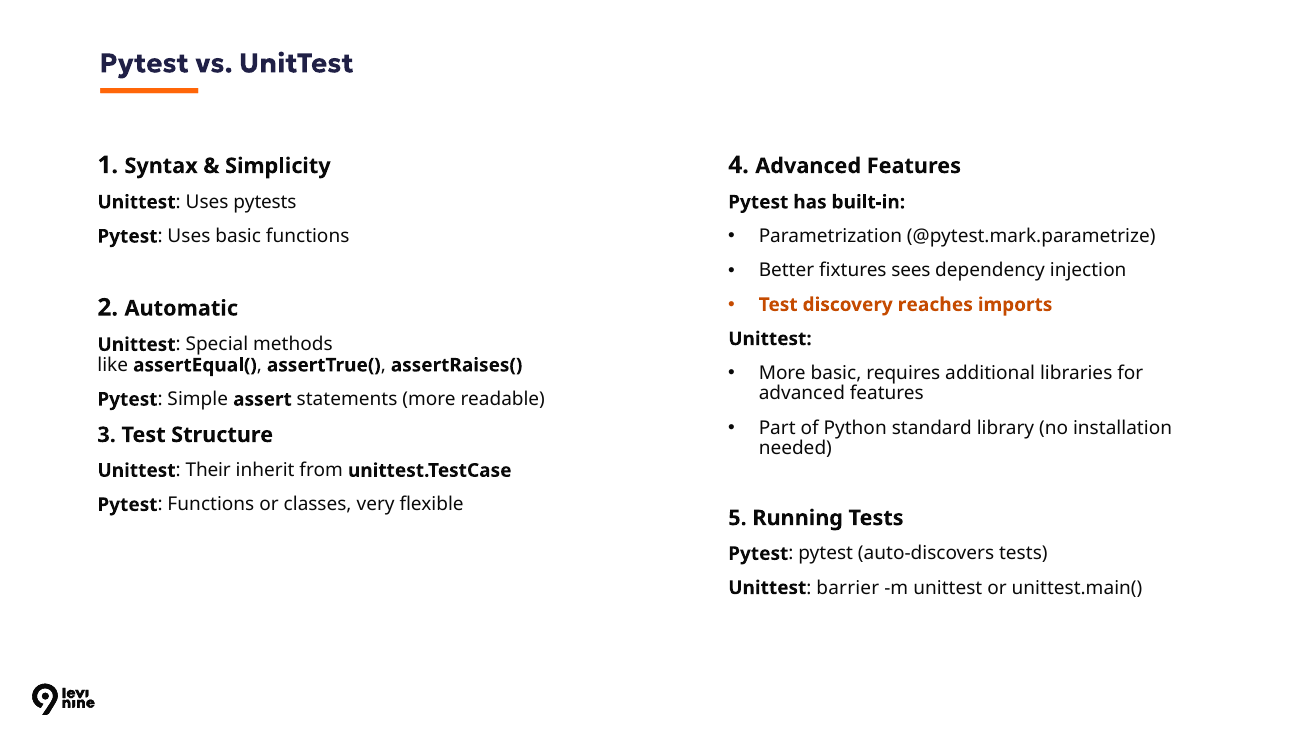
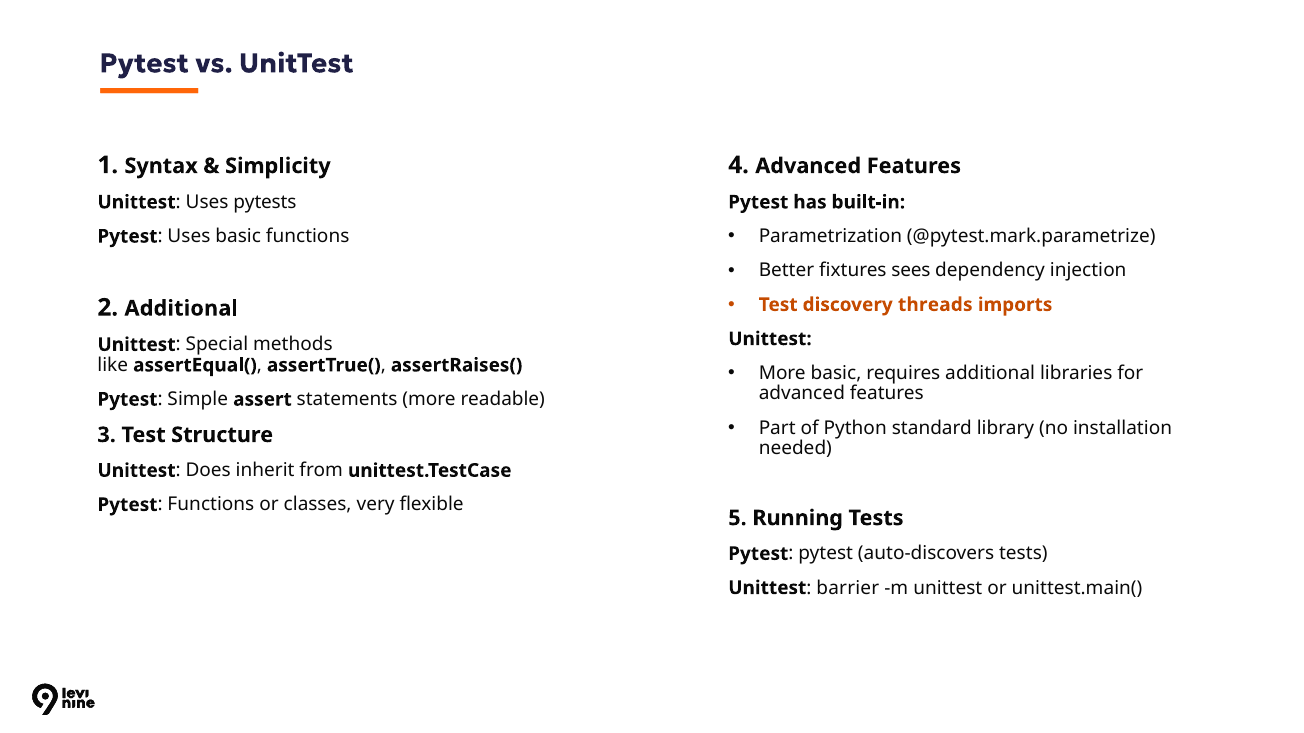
reaches: reaches -> threads (935, 305)
2 Automatic: Automatic -> Additional (181, 309)
Their: Their -> Does (208, 471)
